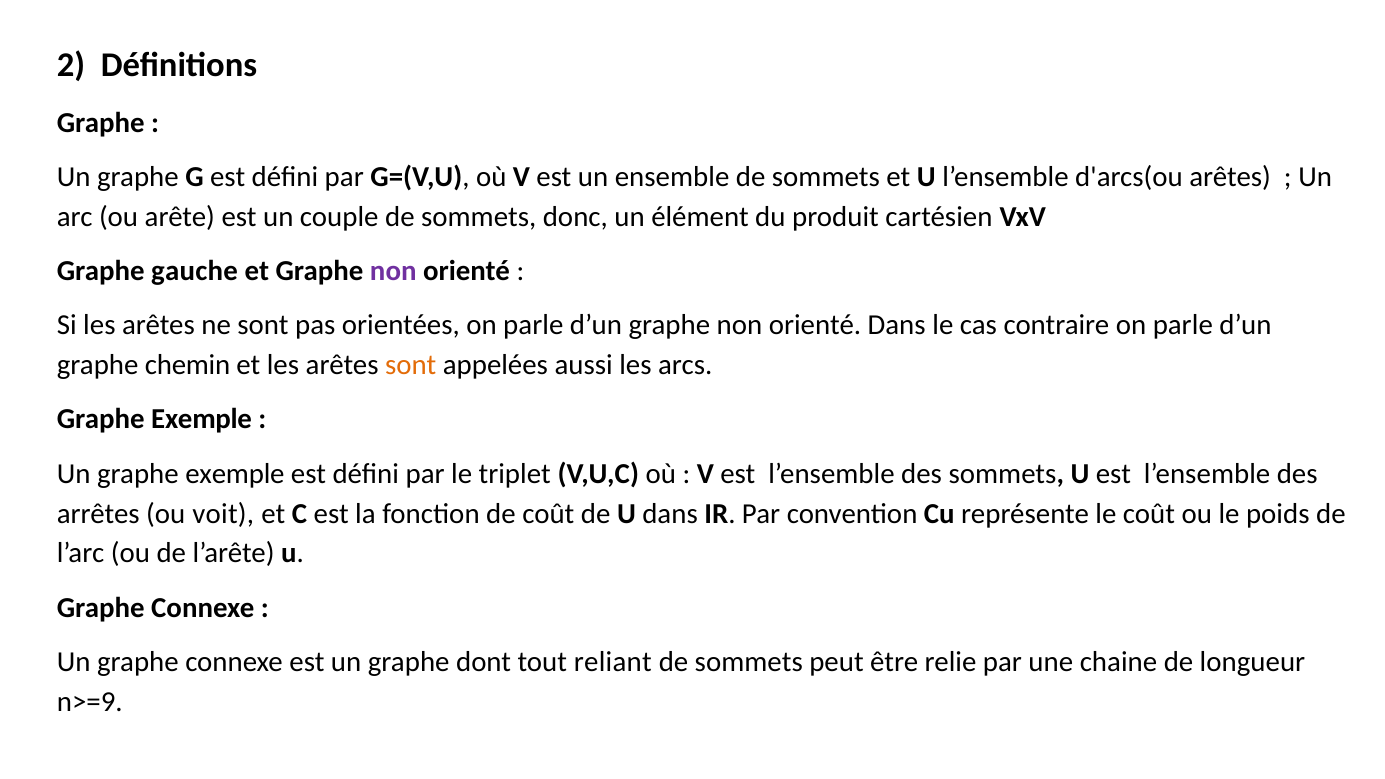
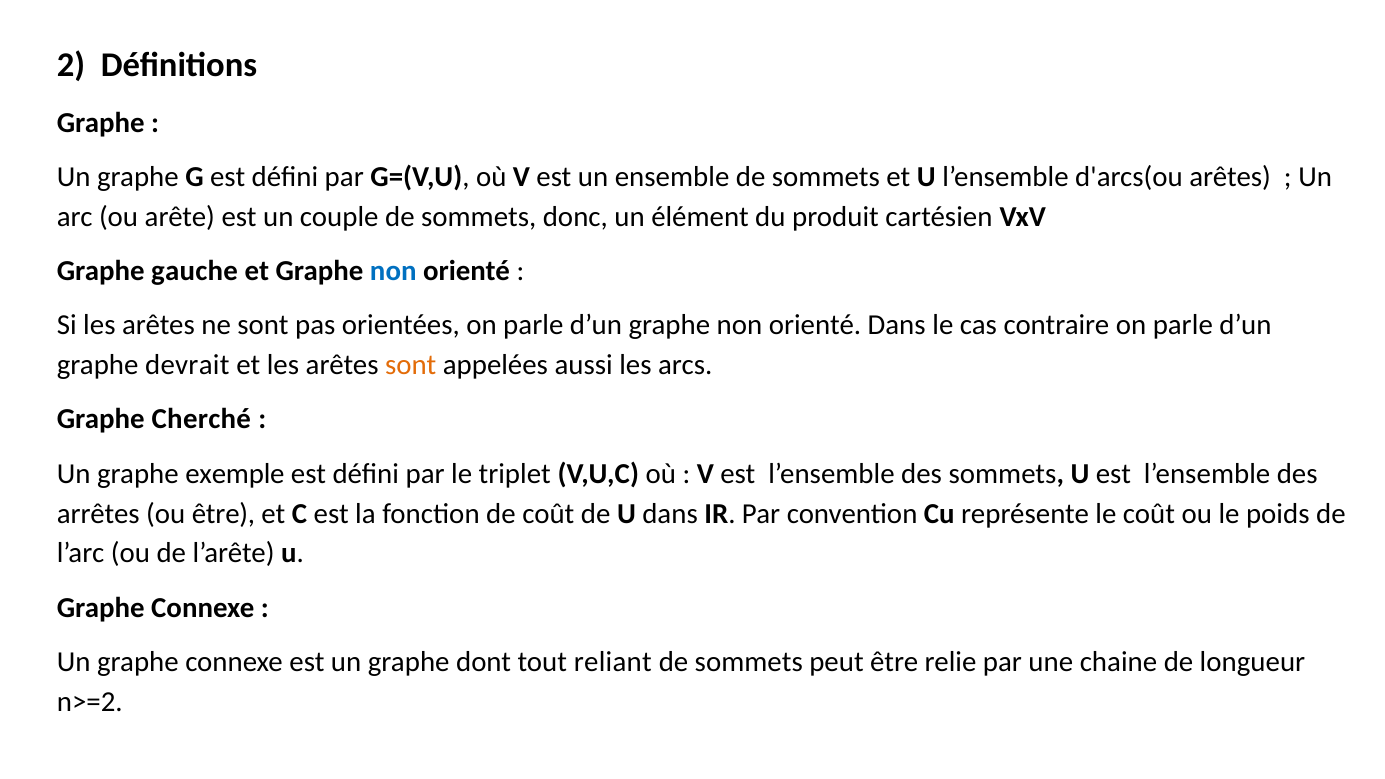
non colour: purple -> blue (393, 271)
chemin: chemin -> devrait (187, 365)
Exemple: Exemple -> Cherché (201, 419)
ou voit: voit -> être (223, 514)
n>=9: n>=9 -> n>=2 (90, 702)
